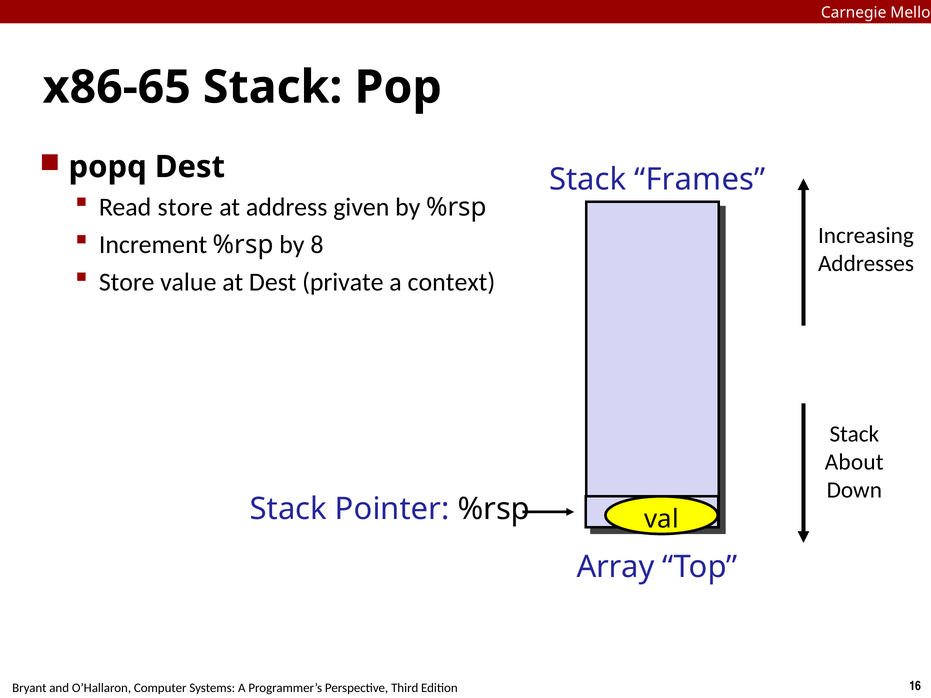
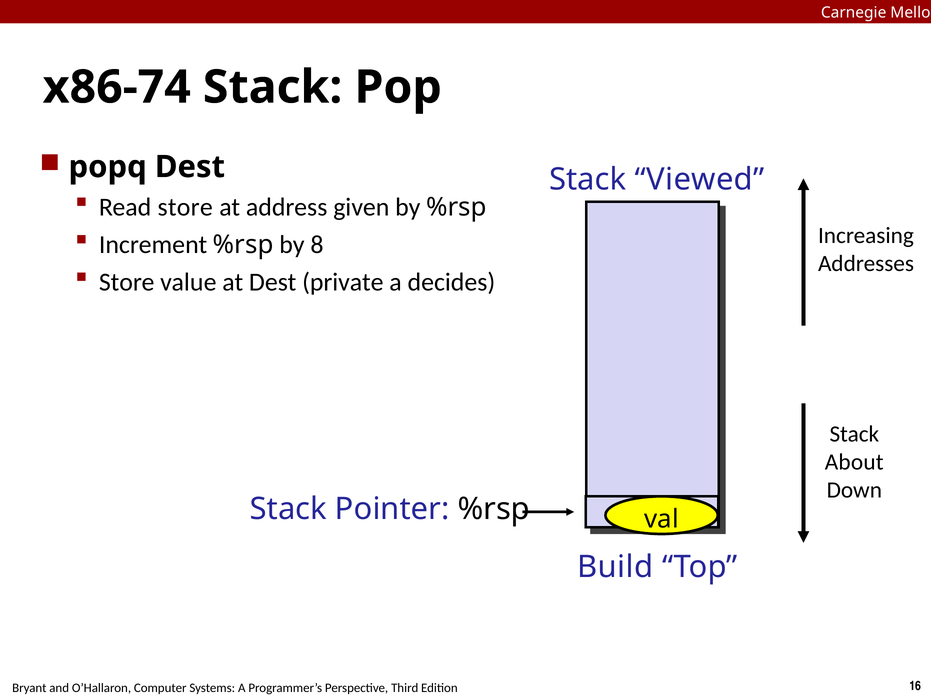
x86-65: x86-65 -> x86-74 (117, 87)
Frames: Frames -> Viewed (700, 179)
context: context -> decides (451, 282)
Array: Array -> Build (615, 567)
